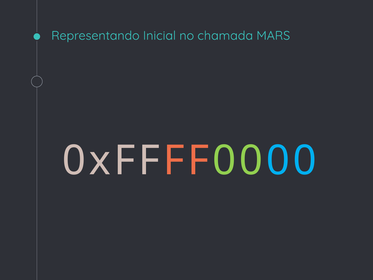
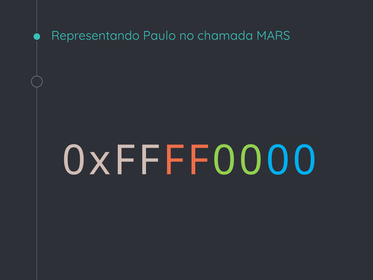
Inicial: Inicial -> Paulo (159, 36)
